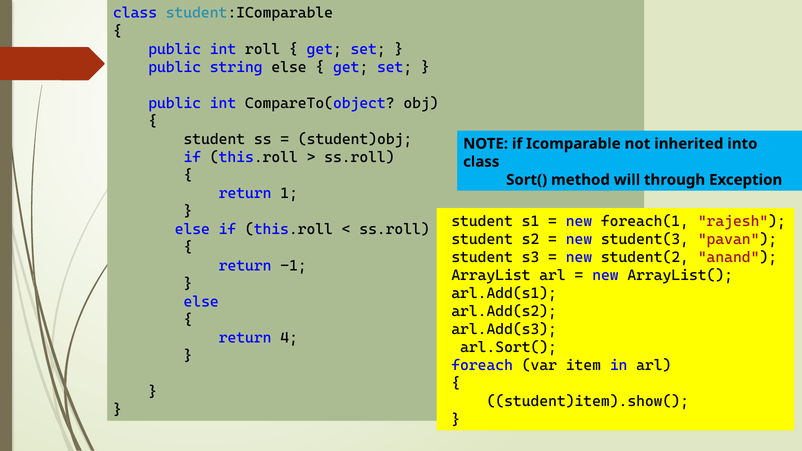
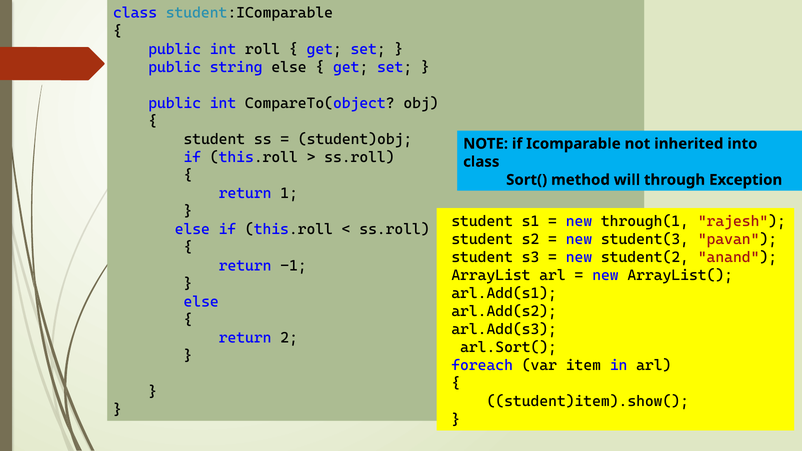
foreach(1: foreach(1 -> through(1 (645, 221)
4: 4 -> 2 (289, 338)
